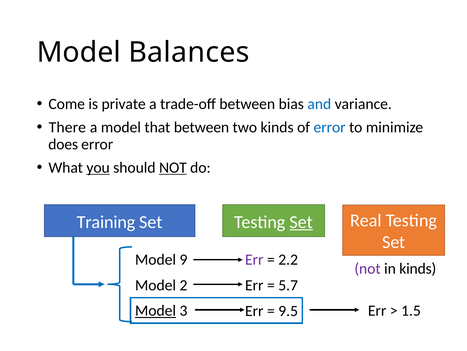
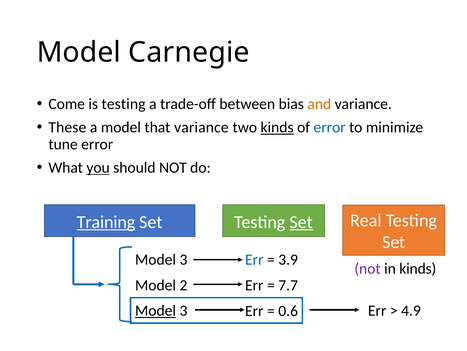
Balances: Balances -> Carnegie (189, 52)
is private: private -> testing (124, 104)
and colour: blue -> orange (319, 104)
There: There -> These (67, 127)
that between: between -> variance (201, 127)
kinds underline: none -> present (277, 127)
does: does -> tune (63, 144)
NOT underline: present -> none (173, 167)
Training underline: none -> present (106, 222)
9: 9 -> 3 (183, 259)
Err colour: purple -> blue (254, 259)
2.2: 2.2 -> 3.9 (288, 259)
5.7: 5.7 -> 7.7 (288, 285)
1.5: 1.5 -> 4.9 (411, 310)
9.5: 9.5 -> 0.6 (288, 310)
